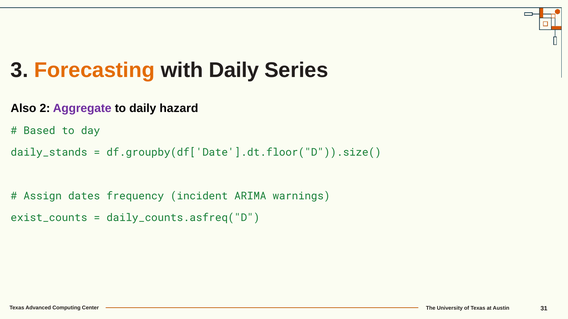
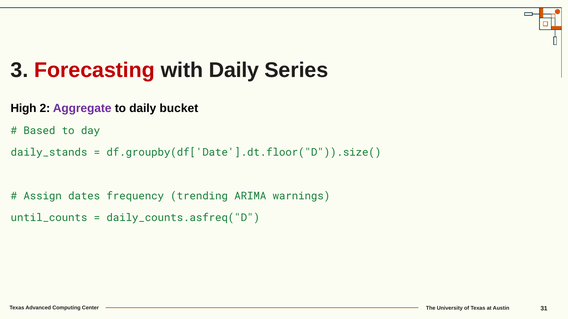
Forecasting colour: orange -> red (95, 70)
Also: Also -> High (24, 108)
hazard: hazard -> bucket (179, 108)
incident: incident -> trending (199, 196)
exist_counts: exist_counts -> until_counts (49, 218)
